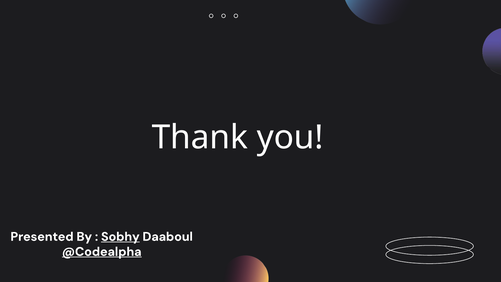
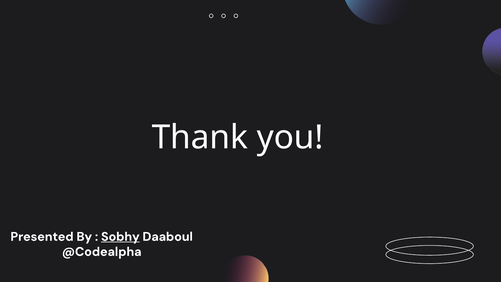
@Codealpha underline: present -> none (102, 252)
